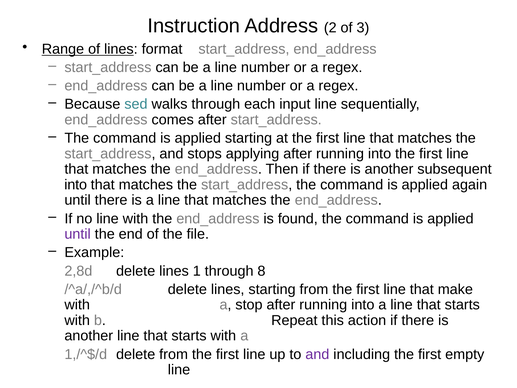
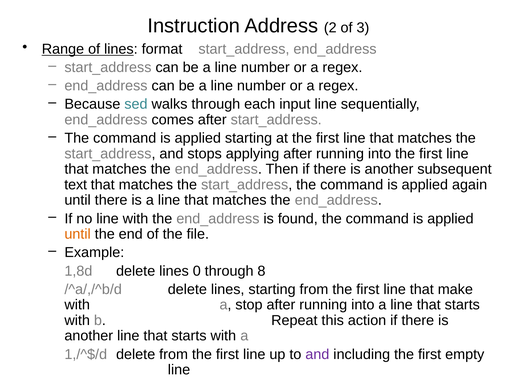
into: into -> text (76, 185)
until colour: purple -> orange (78, 234)
2,8d: 2,8d -> 1,8d (78, 271)
1: 1 -> 0 (197, 271)
